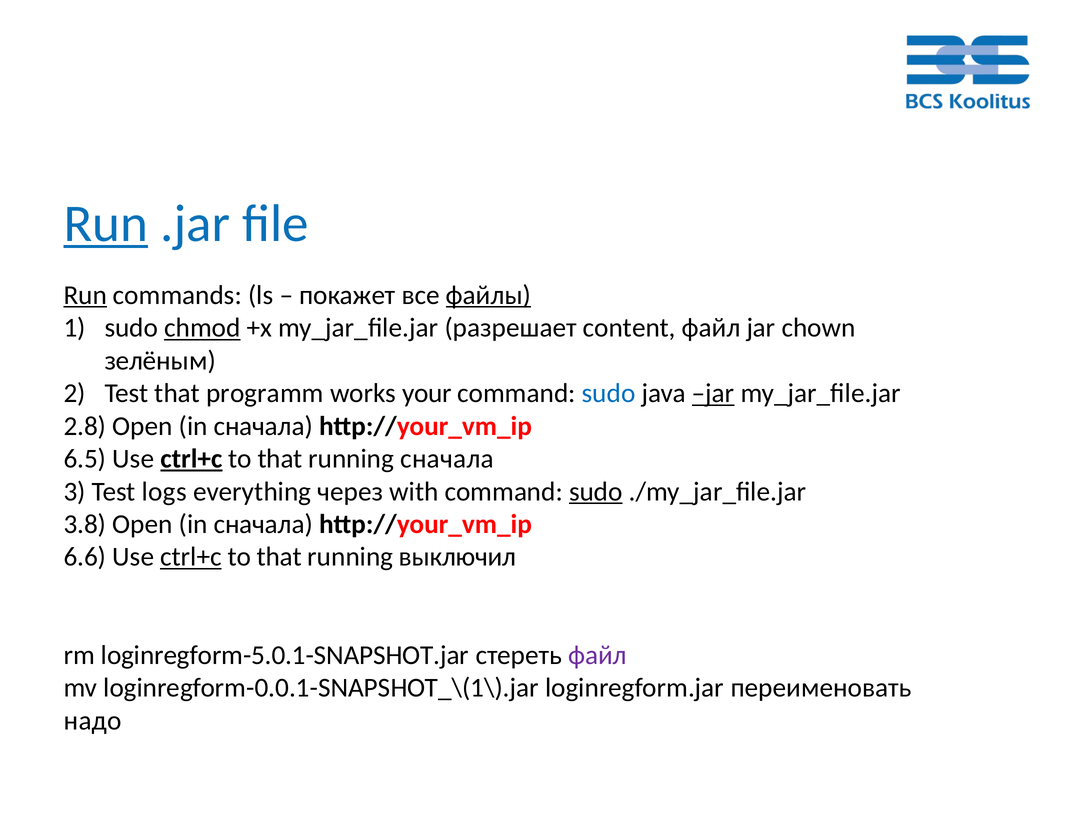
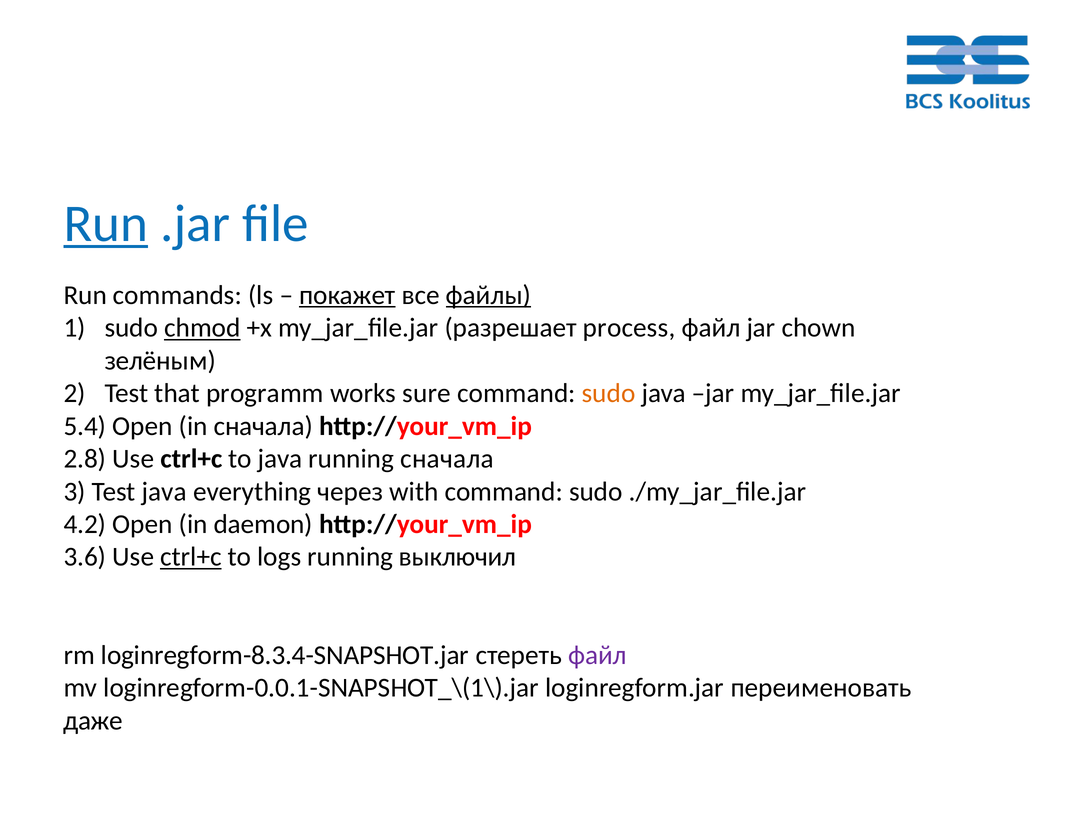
Run underline: present -> none (85, 295)
покажет underline: none -> present (347, 295)
content: content -> process (629, 328)
your: your -> sure (427, 393)
sudo colour: blue -> orange (609, 393)
jar underline: present -> none (713, 393)
2.8: 2.8 -> 5.4 (85, 426)
6.5: 6.5 -> 2.8 (85, 459)
ctrl+c underline: present -> none (191, 459)
that: that -> java (280, 459)
Test logs: logs -> java (164, 492)
sudo underline: present -> none (596, 492)
3.8: 3.8 -> 4.2 (85, 524)
сначала: сначала -> daemon (263, 524)
6.6: 6.6 -> 3.6 (85, 557)
that: that -> logs (279, 557)
loginregform-5.0.1-SNAPSHOT.jar: loginregform-5.0.1-SNAPSHOT.jar -> loginregform-8.3.4-SNAPSHOT.jar (285, 655)
надо: надо -> даже (93, 721)
